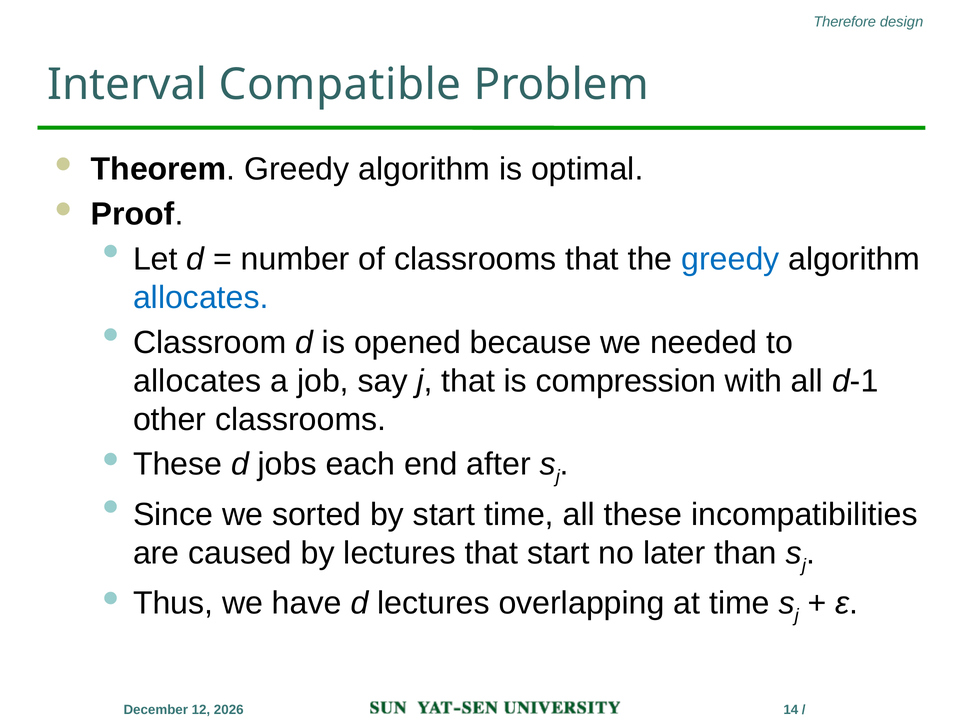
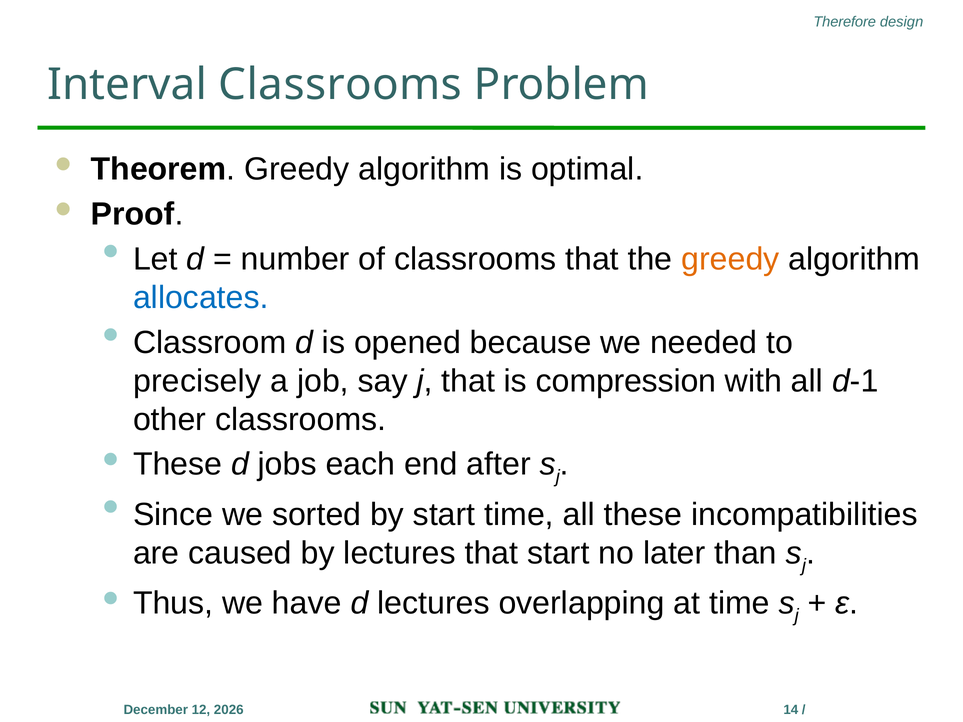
Interval Compatible: Compatible -> Classrooms (340, 85)
greedy colour: blue -> orange (730, 259)
allocates: allocates -> precisely (197, 381)
